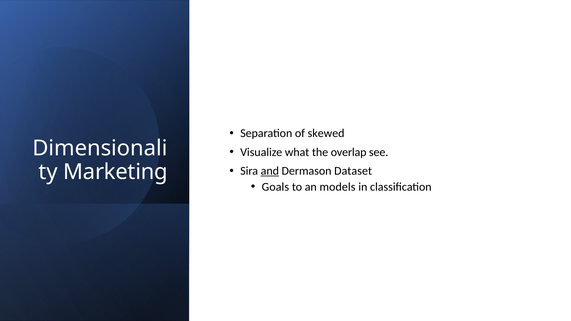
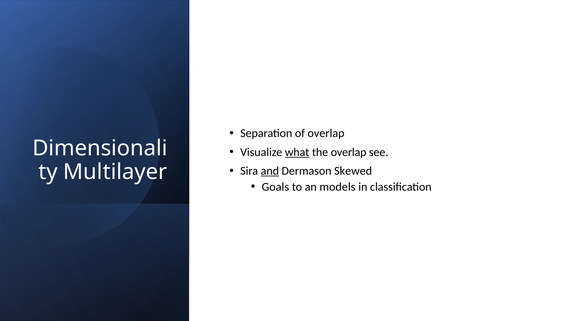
of skewed: skewed -> overlap (326, 133)
what underline: none -> present (297, 152)
Dataset: Dataset -> Skewed (353, 171)
Marketing: Marketing -> Multilayer (115, 172)
